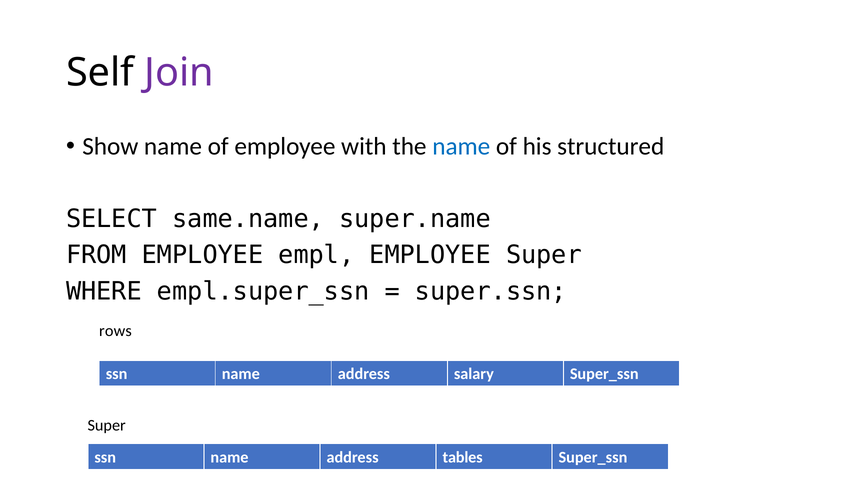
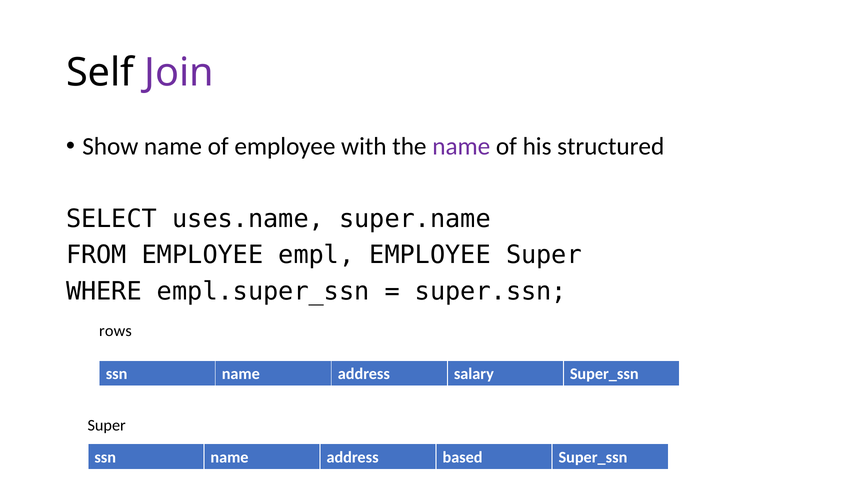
name colour: blue -> purple (461, 146)
same.name: same.name -> uses.name (248, 219)
tables: tables -> based (463, 457)
